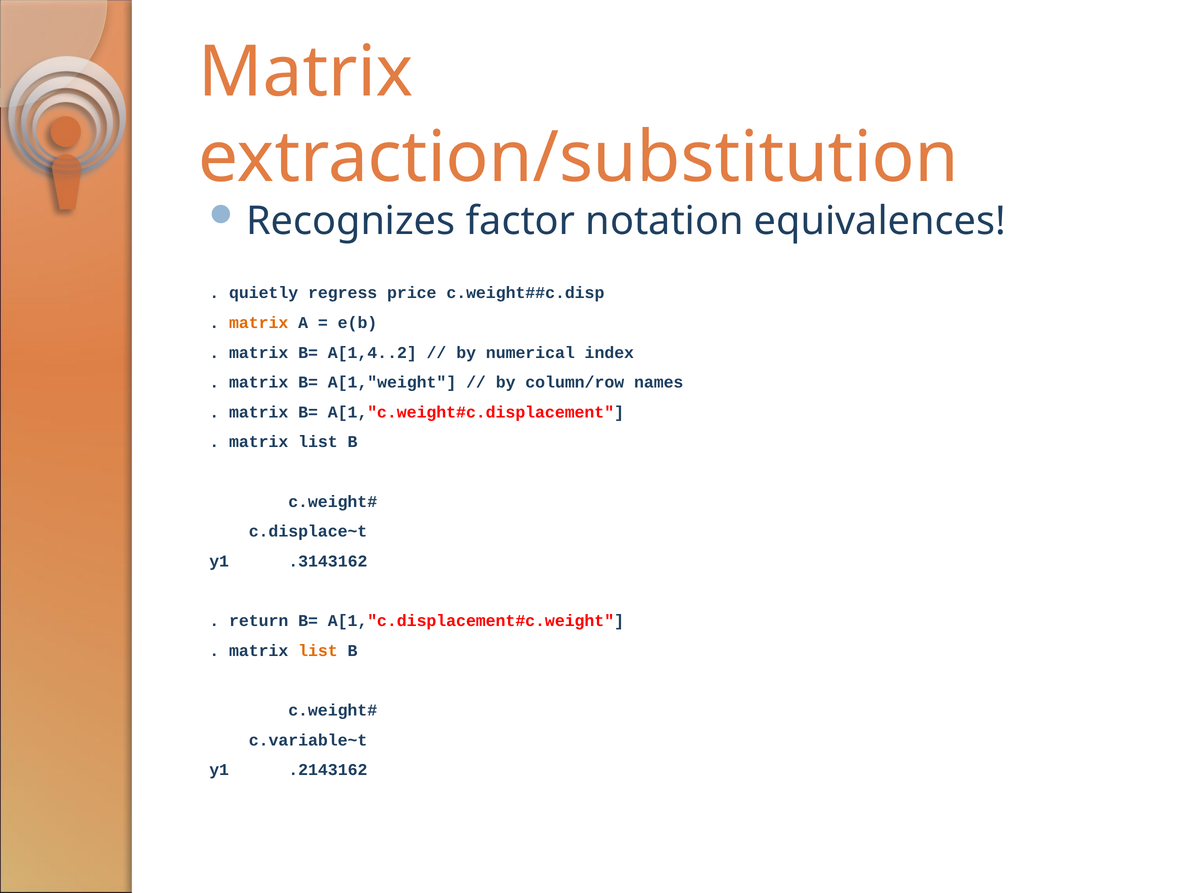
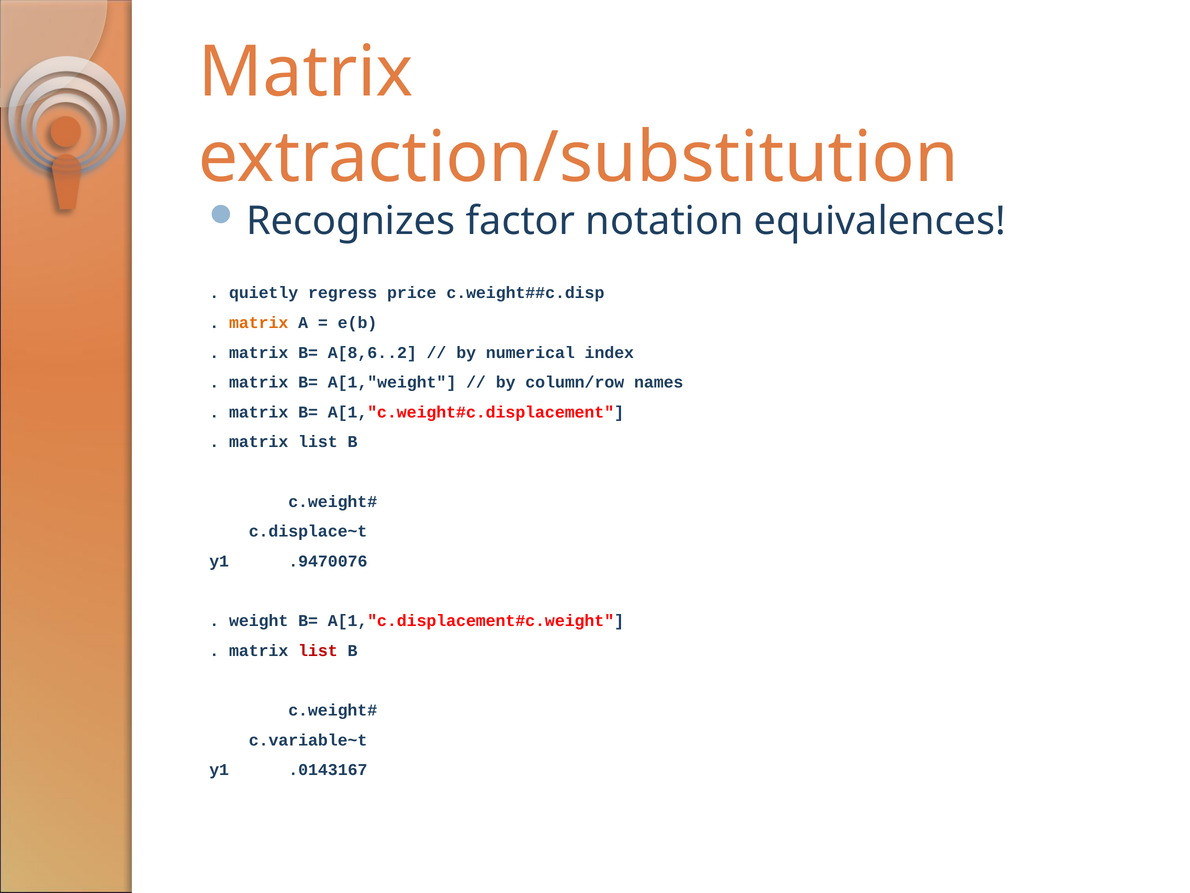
A[1,4..2: A[1,4..2 -> A[8,6..2 (372, 352)
.3143162: .3143162 -> .9470076 (328, 561)
return: return -> weight (259, 621)
list colour: orange -> red (318, 650)
.2143162: .2143162 -> .0143167 (328, 770)
